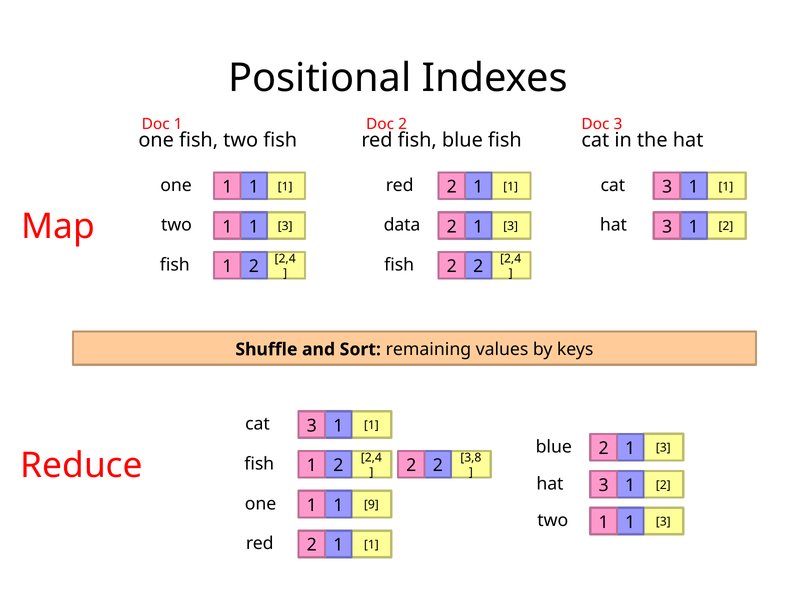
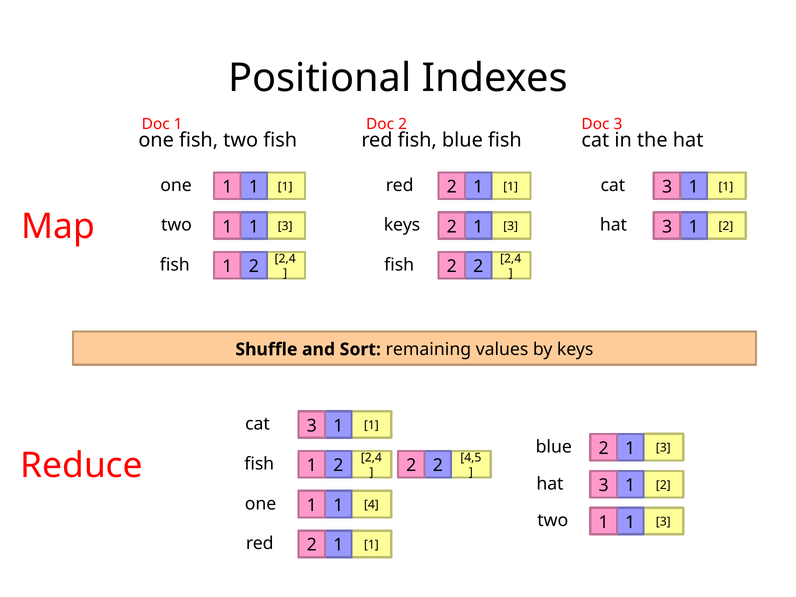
data: data -> keys (402, 225)
3,8: 3,8 -> 4,5 (471, 458)
9: 9 -> 4 (371, 505)
